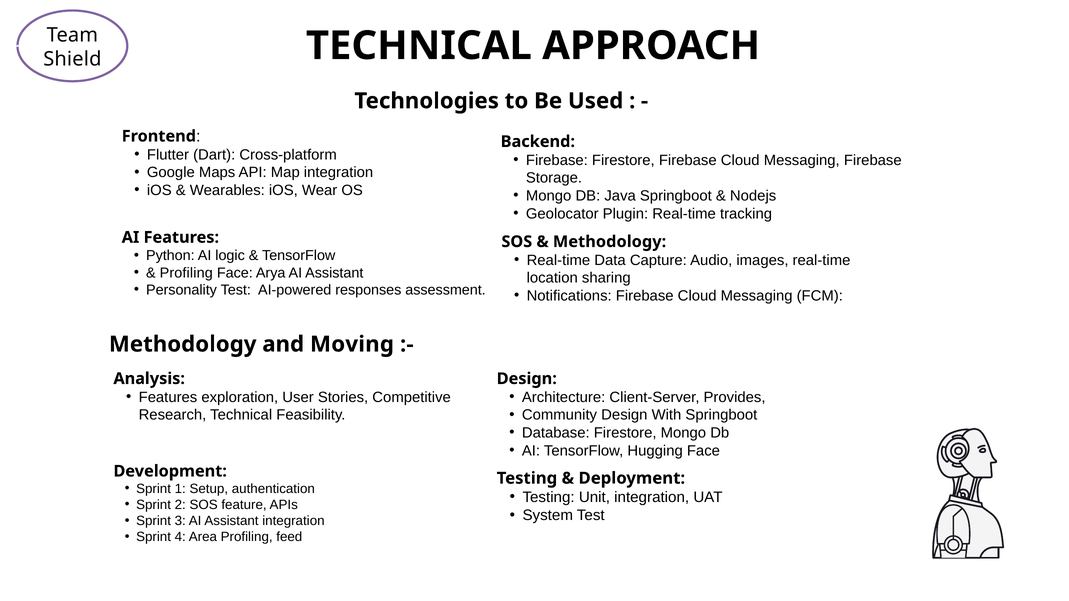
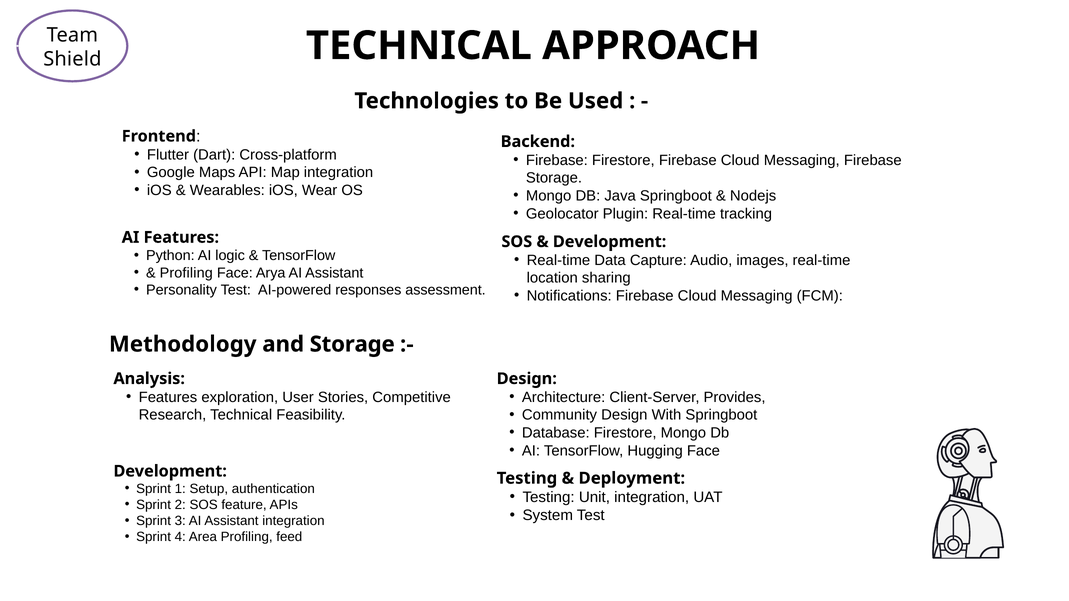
Methodology: Methodology -> Development (610, 242)
and Moving: Moving -> Storage (352, 344)
